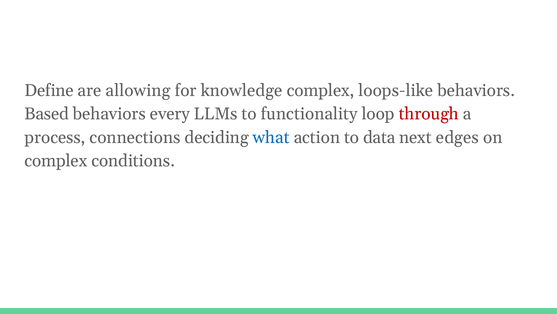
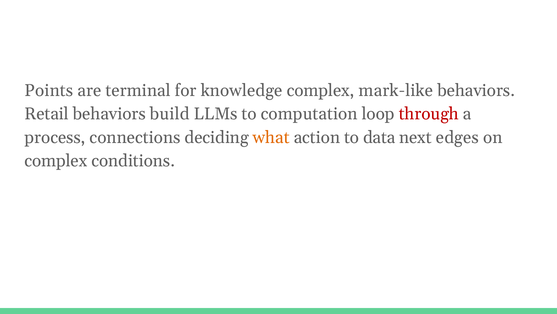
Define: Define -> Points (49, 90)
allowing: allowing -> terminal (138, 90)
loops-like: loops-like -> mark-like (396, 90)
Based: Based -> Retail (47, 114)
every: every -> build (170, 114)
functionality: functionality -> computation (309, 114)
what colour: blue -> orange (271, 137)
